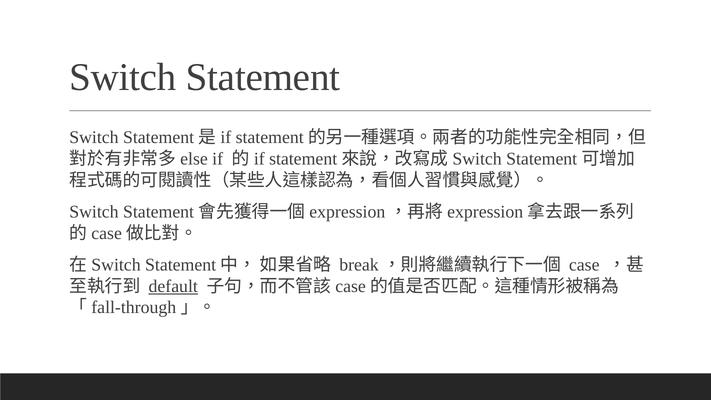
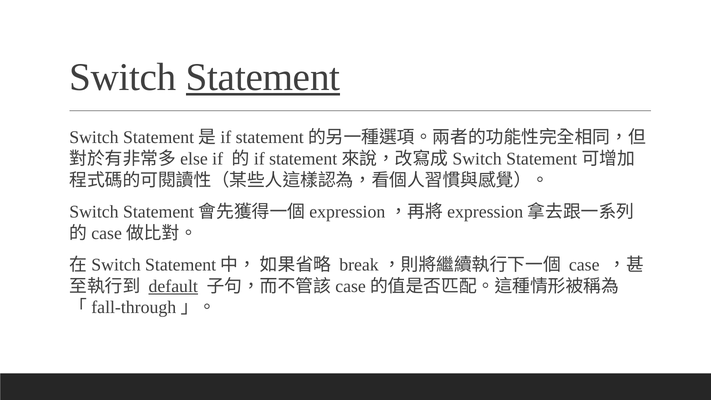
Statement underline: none -> present (263, 77)
